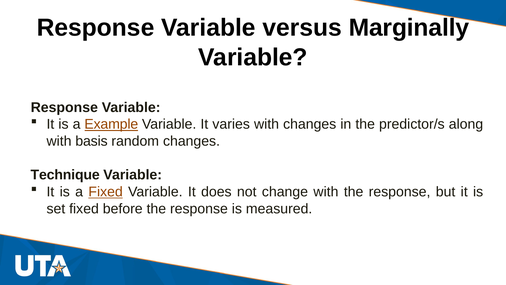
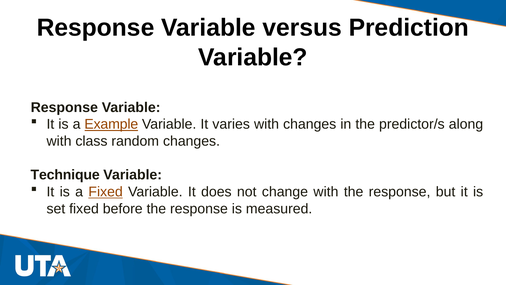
Marginally: Marginally -> Prediction (409, 28)
basis: basis -> class (91, 141)
